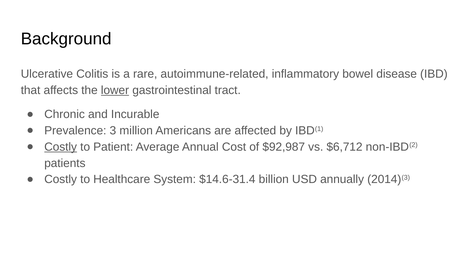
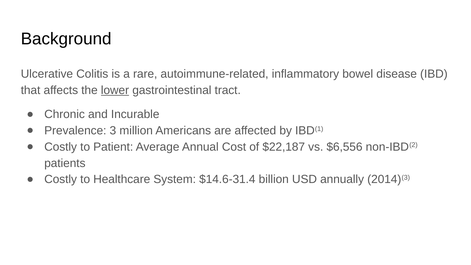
Costly underline: present -> none (61, 147)
$92,987: $92,987 -> $22,187 (284, 147)
$6,712: $6,712 -> $6,556 (345, 147)
